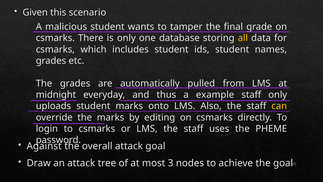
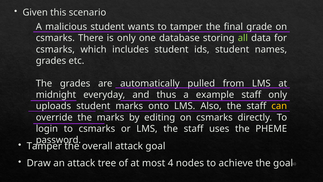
all colour: yellow -> light green (243, 38)
Against: Against -> Tamper (44, 146)
3: 3 -> 4 (171, 163)
